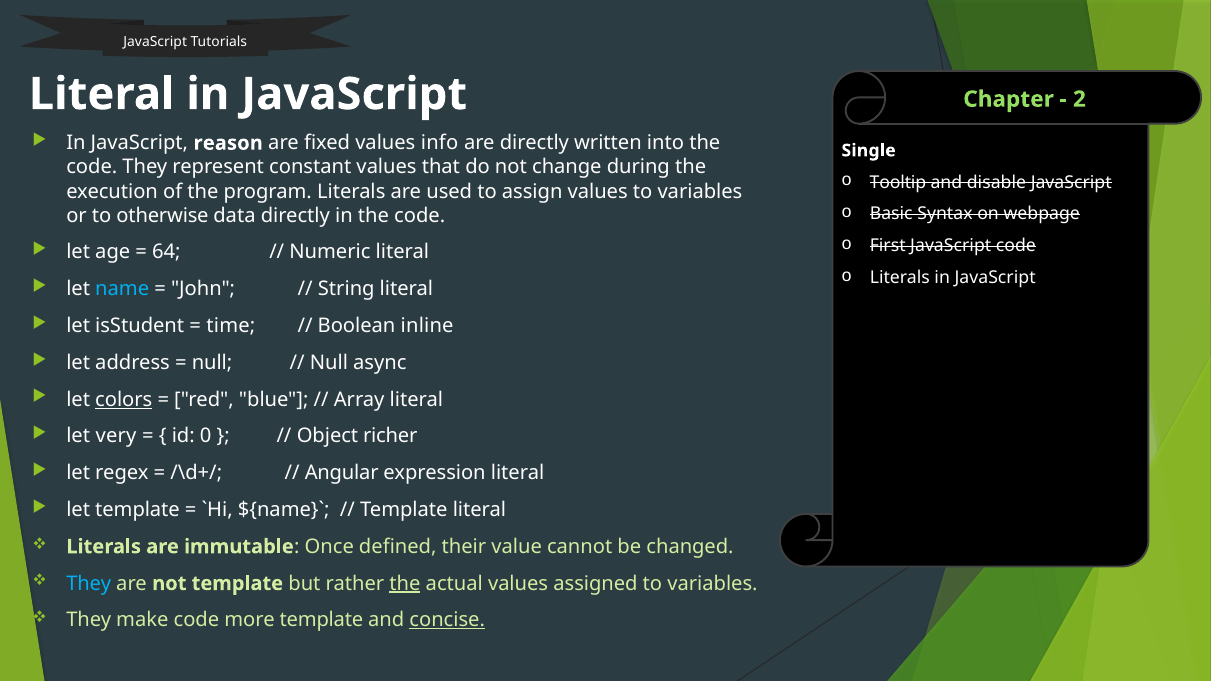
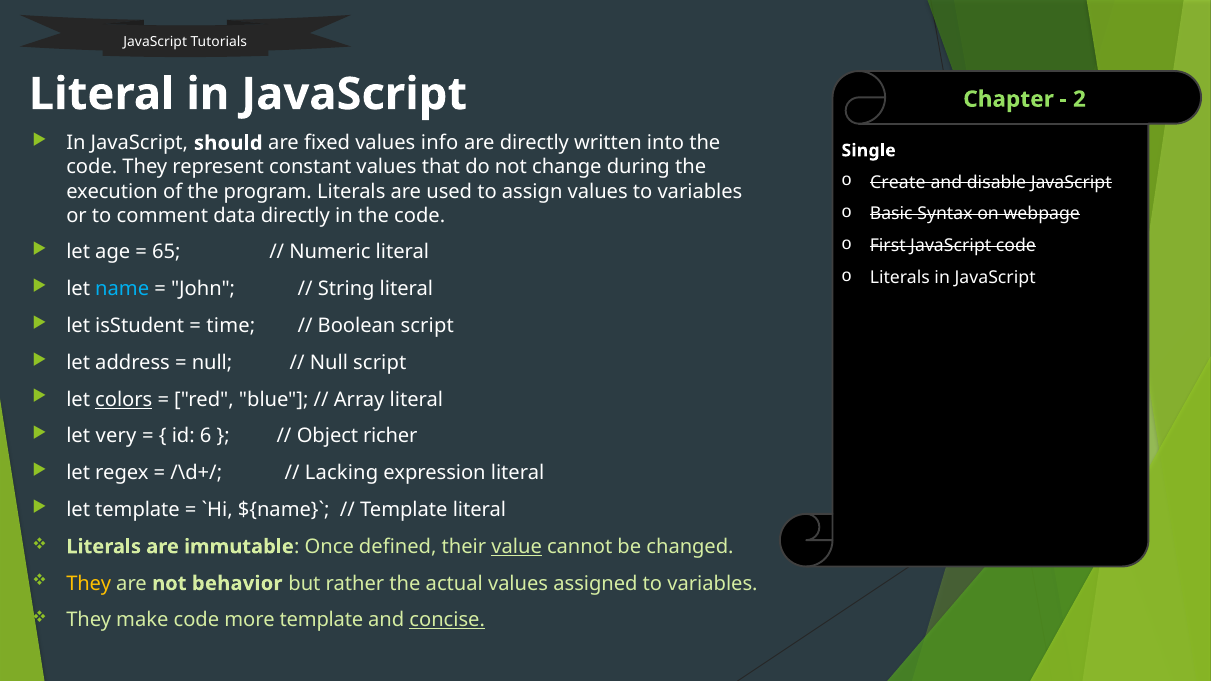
reason: reason -> should (228, 143)
Tooltip: Tooltip -> Create (898, 182)
otherwise: otherwise -> comment (162, 216)
64: 64 -> 65 (166, 252)
Boolean inline: inline -> script (427, 326)
Null async: async -> script (380, 363)
0: 0 -> 6 (206, 436)
Angular: Angular -> Lacking (342, 473)
value underline: none -> present (517, 547)
They colour: light blue -> yellow (89, 584)
not template: template -> behavior (237, 584)
the underline: present -> none (405, 584)
